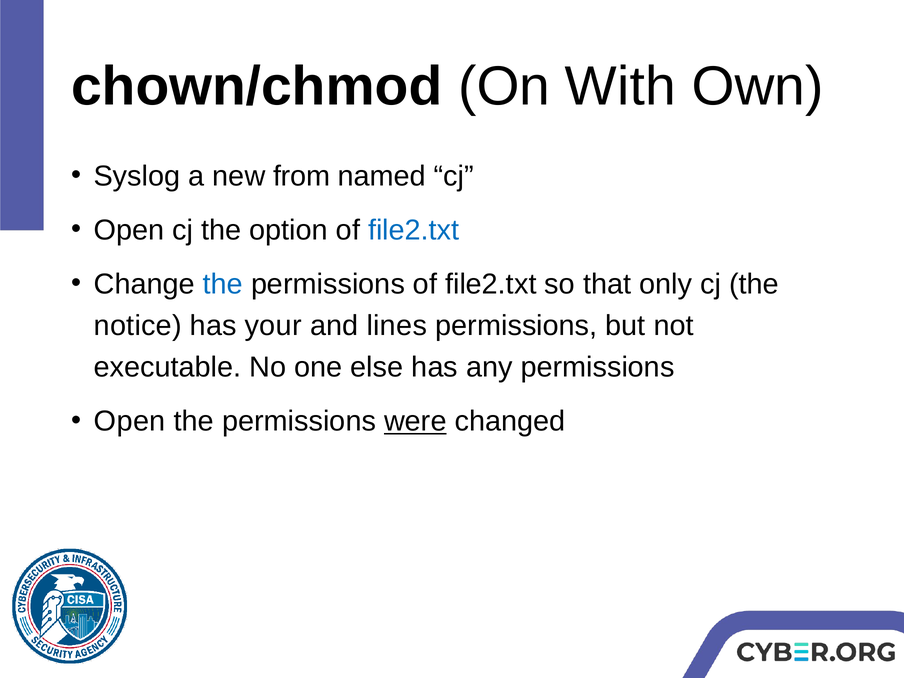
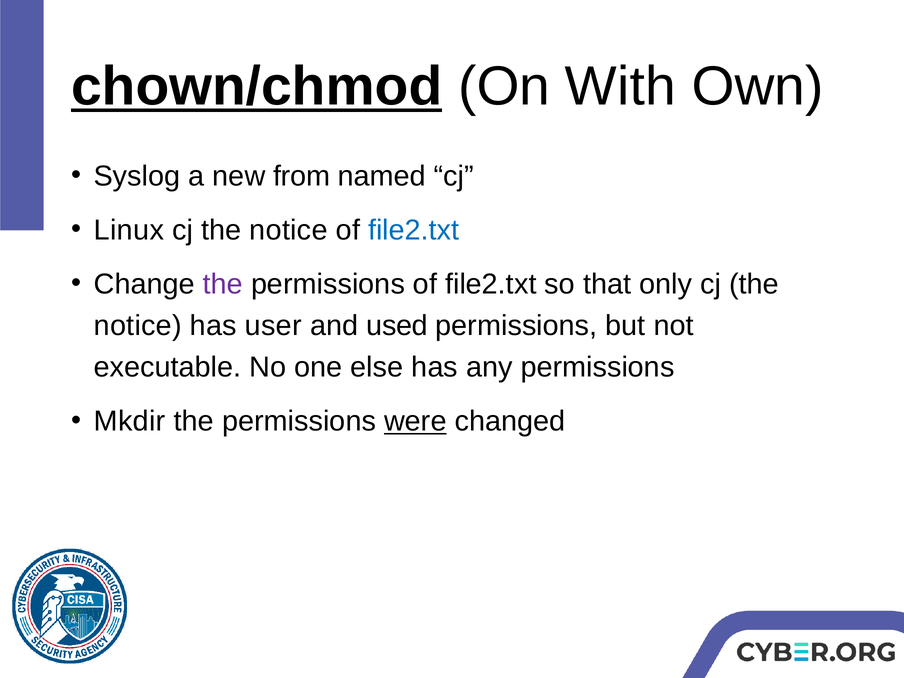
chown/chmod underline: none -> present (257, 87)
Open: Open -> Linux (129, 230)
option: option -> notice (289, 230)
the colour: blue -> purple (223, 284)
your: your -> user (273, 326)
lines: lines -> used (397, 326)
Open: Open -> Mkdir (130, 421)
